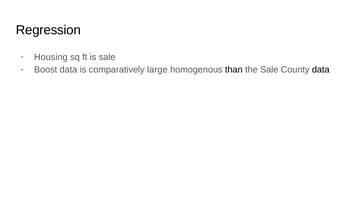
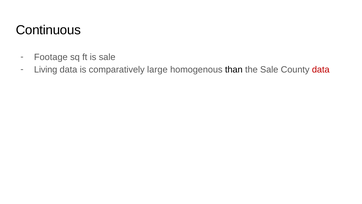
Regression: Regression -> Continuous (48, 30)
Housing: Housing -> Footage (51, 57)
Boost: Boost -> Living (46, 69)
data colour: black -> red (321, 69)
